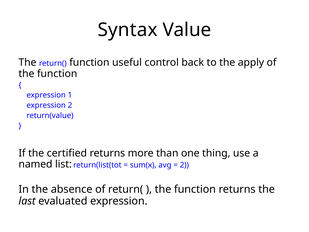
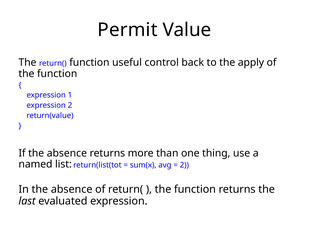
Syntax: Syntax -> Permit (128, 30)
If the certified: certified -> absence (67, 153)
